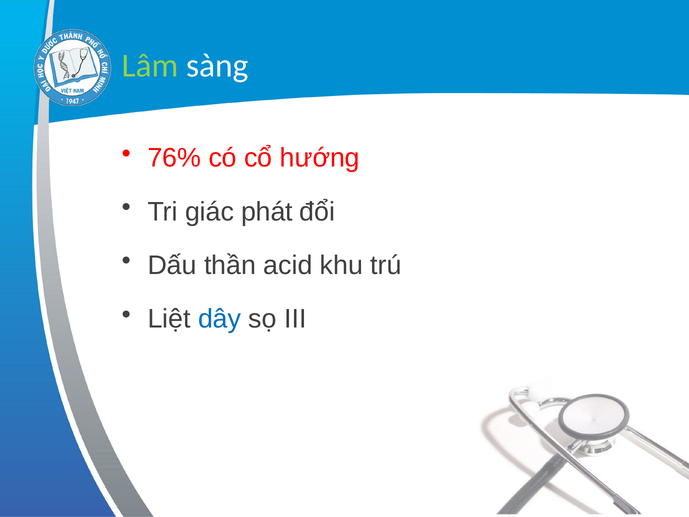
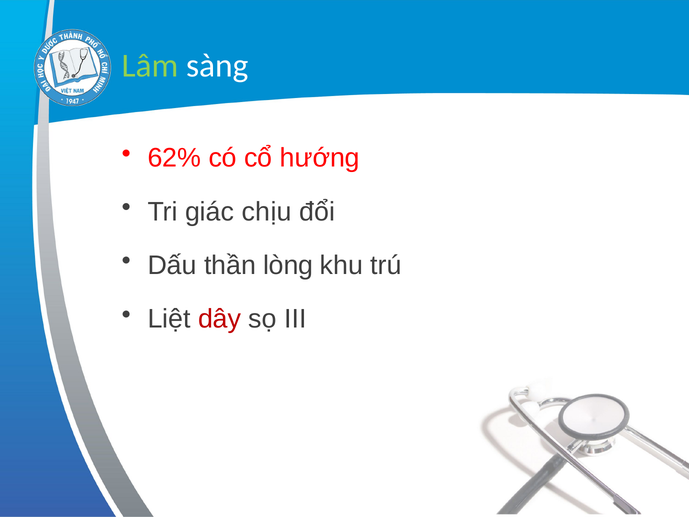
76%: 76% -> 62% (174, 158)
phát: phát -> chịu (267, 212)
acid: acid -> lòng (288, 265)
dây colour: blue -> red (220, 319)
